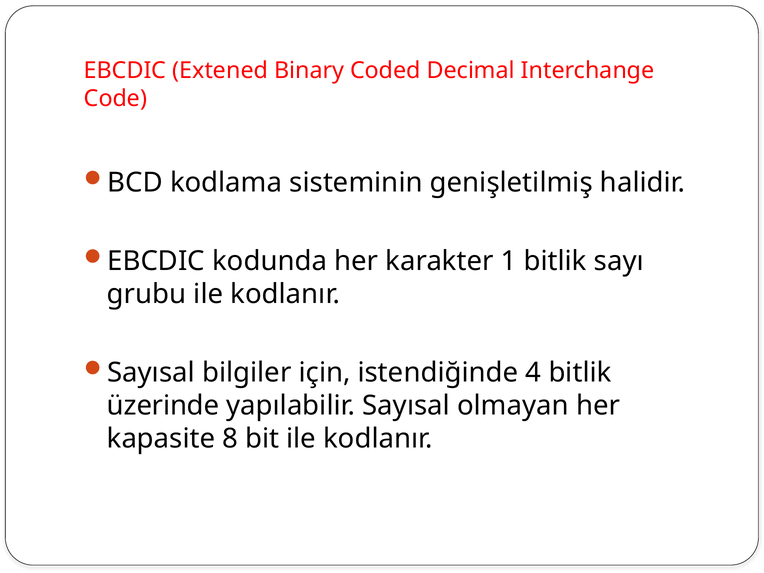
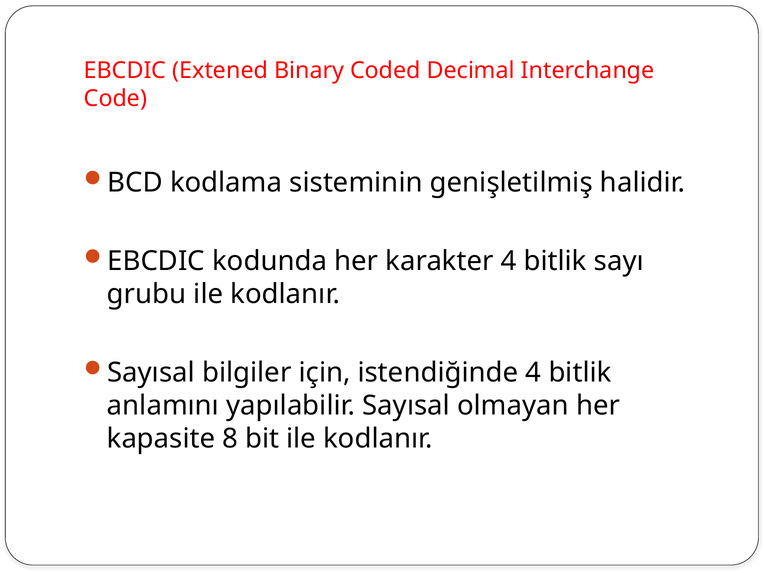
karakter 1: 1 -> 4 (509, 261)
üzerinde: üzerinde -> anlamını (163, 406)
